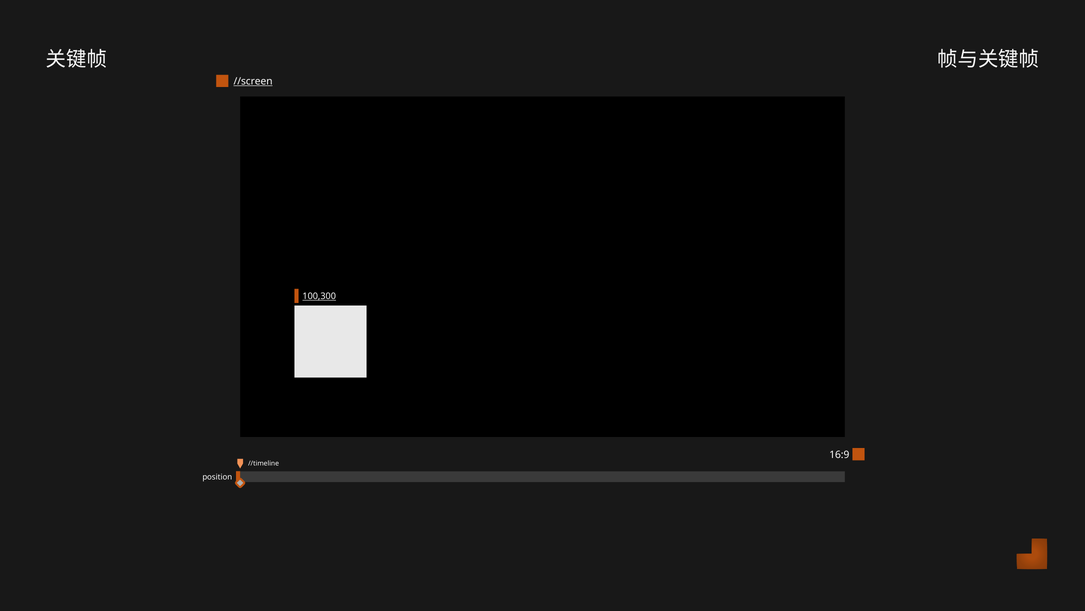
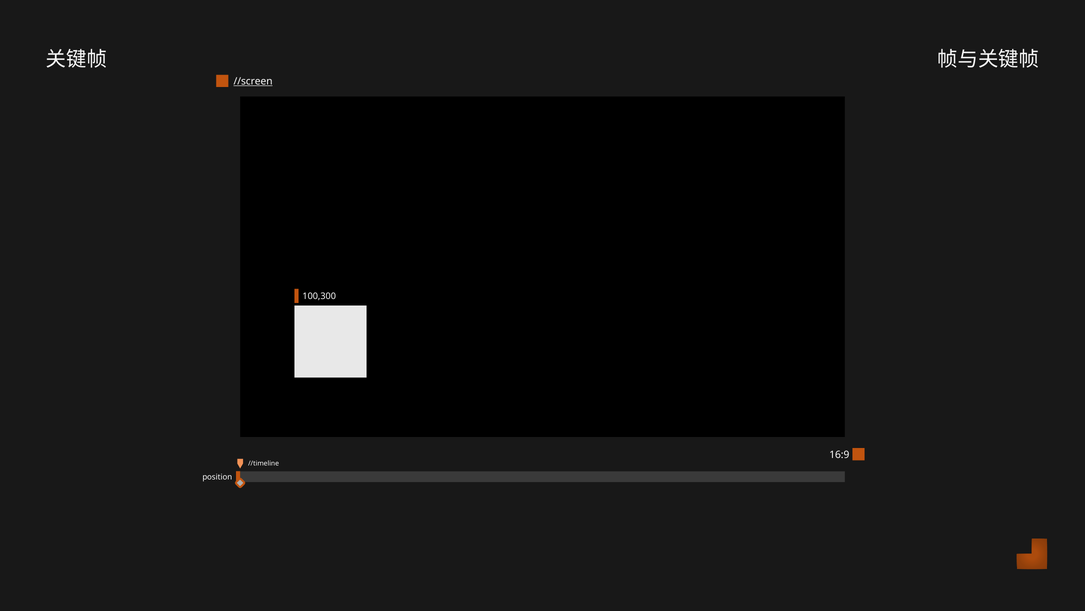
100,300 underline: present -> none (319, 296)
